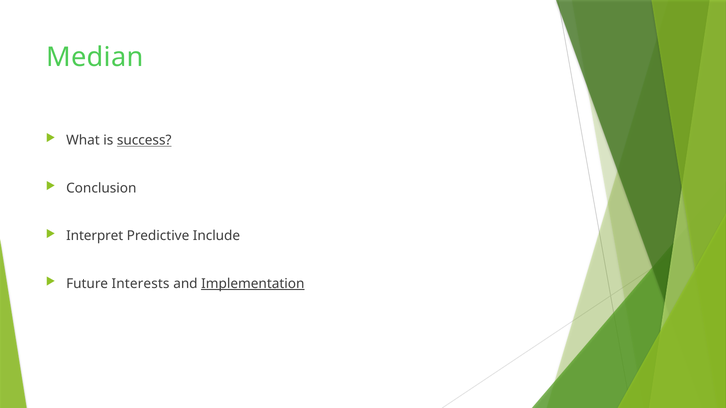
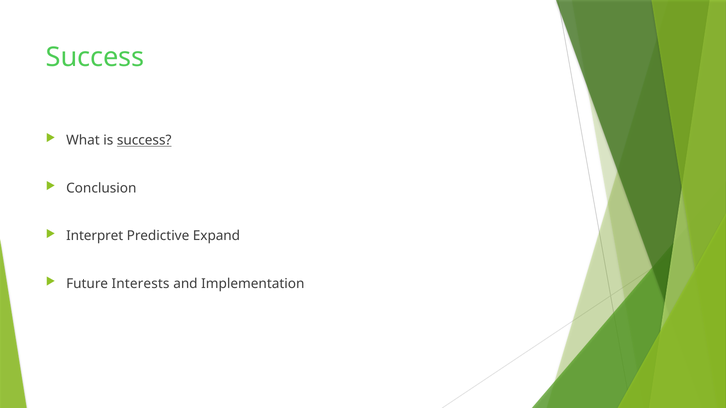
Median: Median -> Success (95, 57)
Include: Include -> Expand (216, 236)
Implementation underline: present -> none (253, 284)
